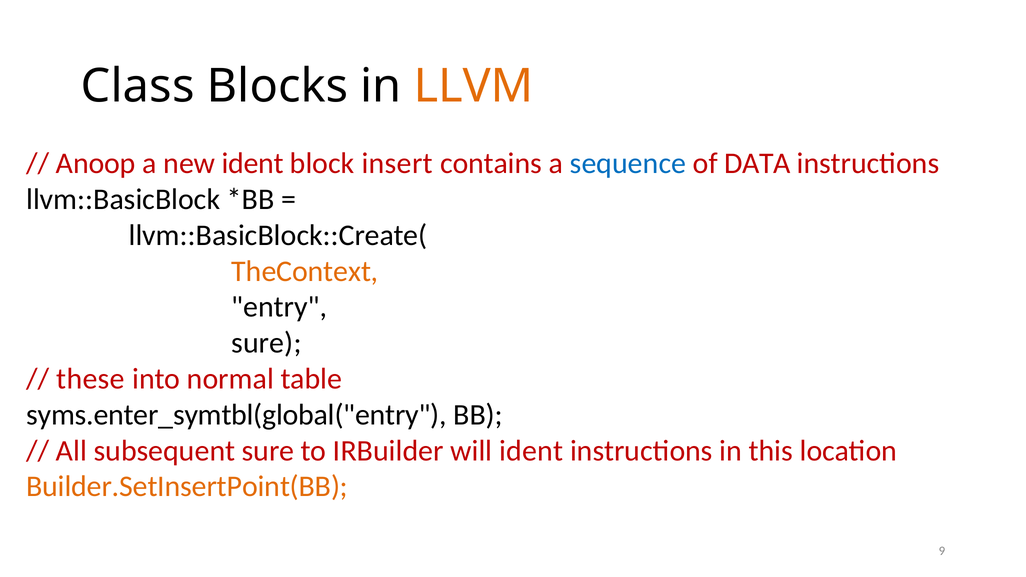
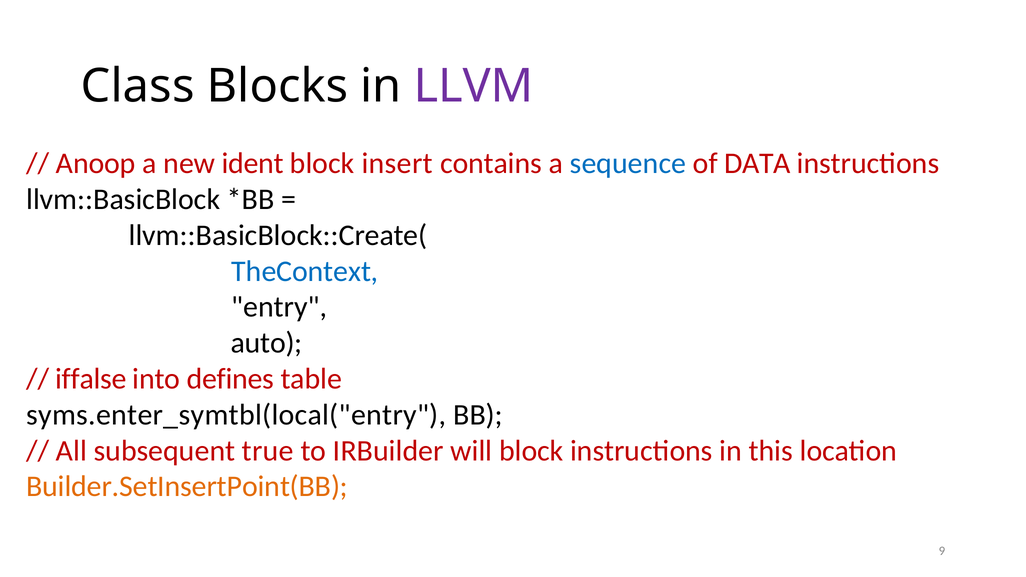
LLVM colour: orange -> purple (473, 86)
TheContext colour: orange -> blue (305, 271)
sure: sure -> auto (267, 343)
these: these -> iffalse (91, 379)
normal: normal -> defines (231, 379)
syms.enter_symtbl(global("entry: syms.enter_symtbl(global("entry -> syms.enter_symtbl(local("entry (236, 415)
subsequent sure: sure -> true (268, 451)
will ident: ident -> block (531, 451)
